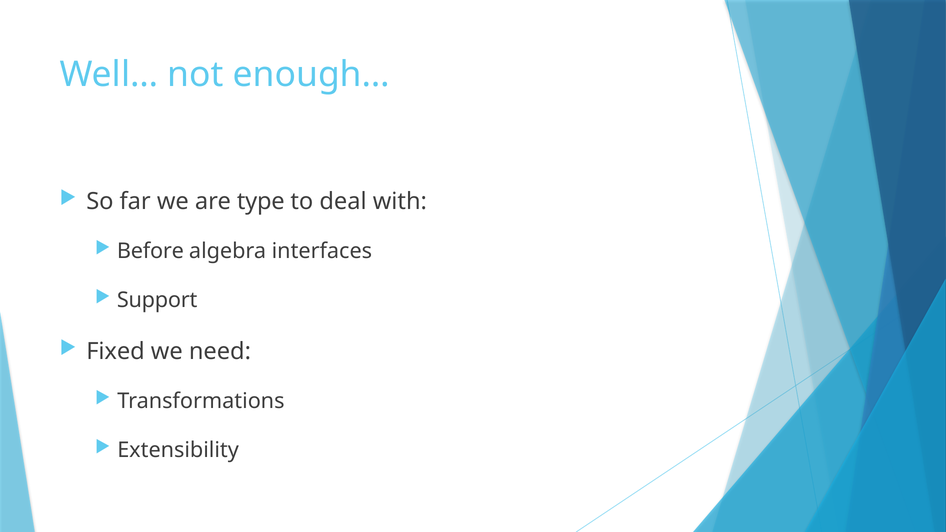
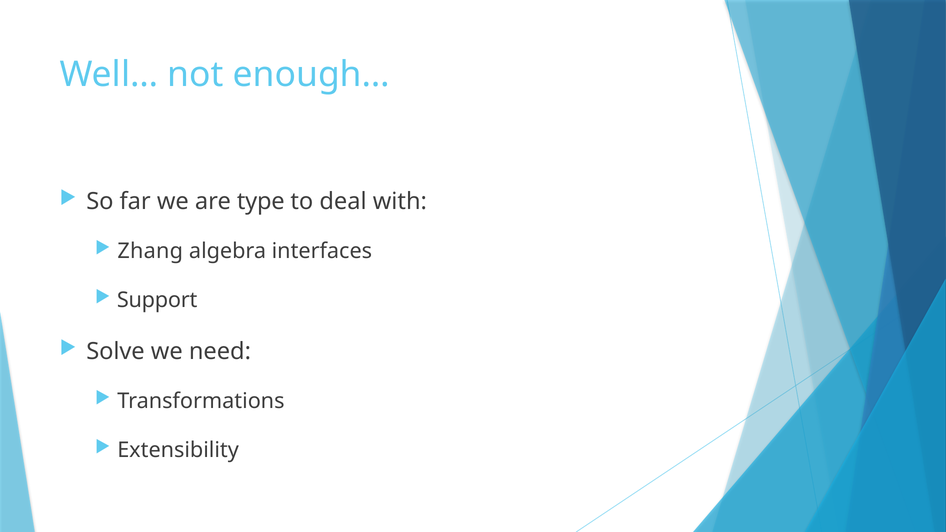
Before: Before -> Zhang (150, 251)
Fixed: Fixed -> Solve (115, 351)
